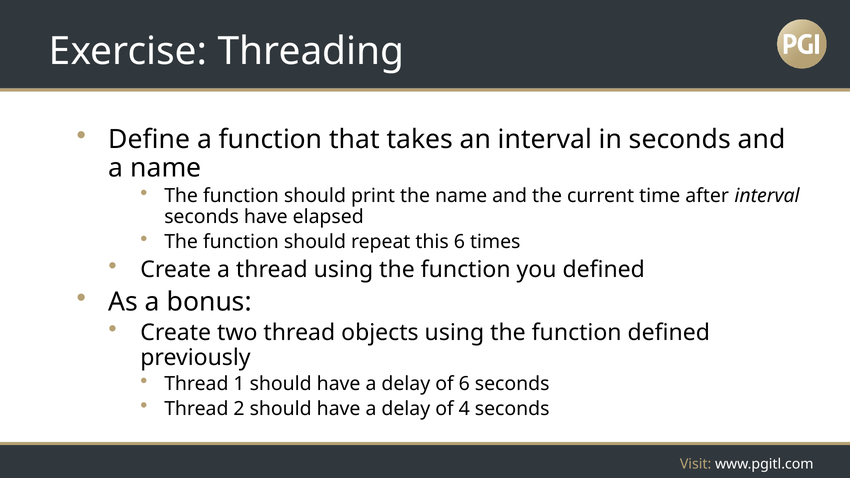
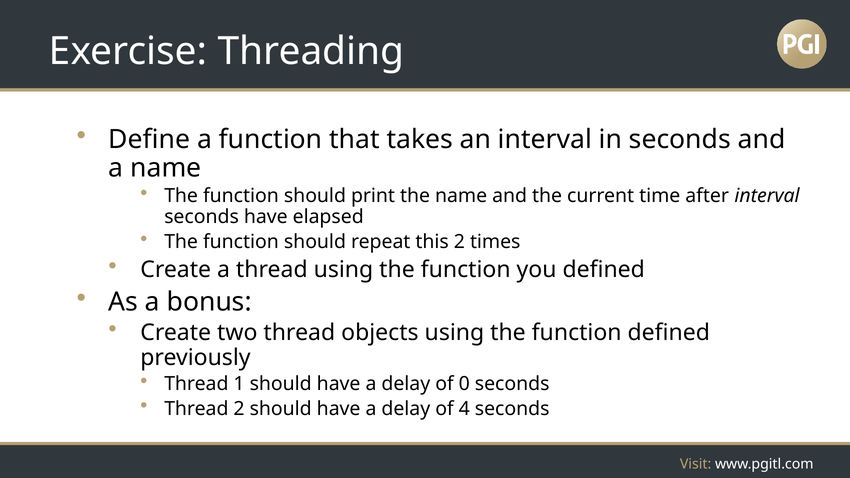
this 6: 6 -> 2 (459, 242)
of 6: 6 -> 0 (464, 384)
